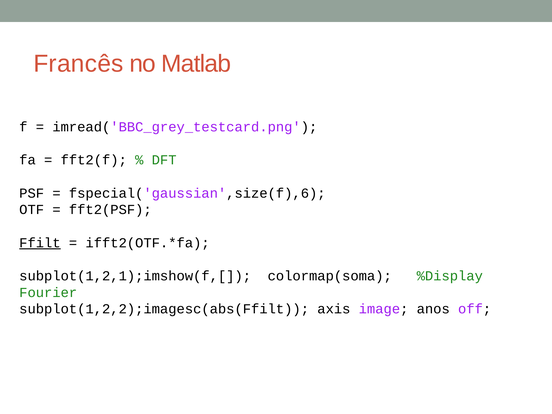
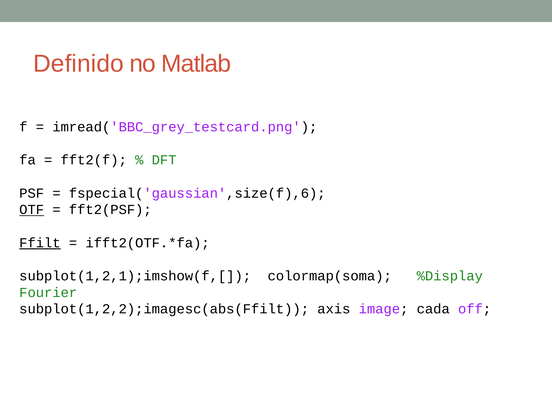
Francês: Francês -> Definido (79, 64)
OTF underline: none -> present (32, 210)
anos: anos -> cada (433, 309)
